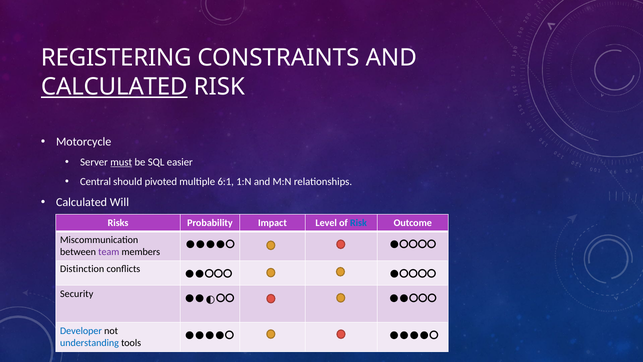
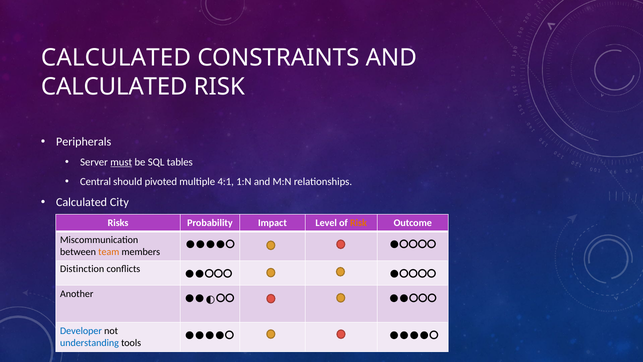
REGISTERING: REGISTERING -> CALCULATED (116, 58)
CALCULATED underline: present -> none (114, 87)
Motorcycle: Motorcycle -> Peripherals (84, 142)
easier: easier -> tables (180, 162)
6:1: 6:1 -> 4:1 (226, 182)
Will: Will -> City (119, 202)
Risk colour: blue -> orange (358, 223)
team colour: purple -> orange (109, 252)
Security: Security -> Another (77, 294)
